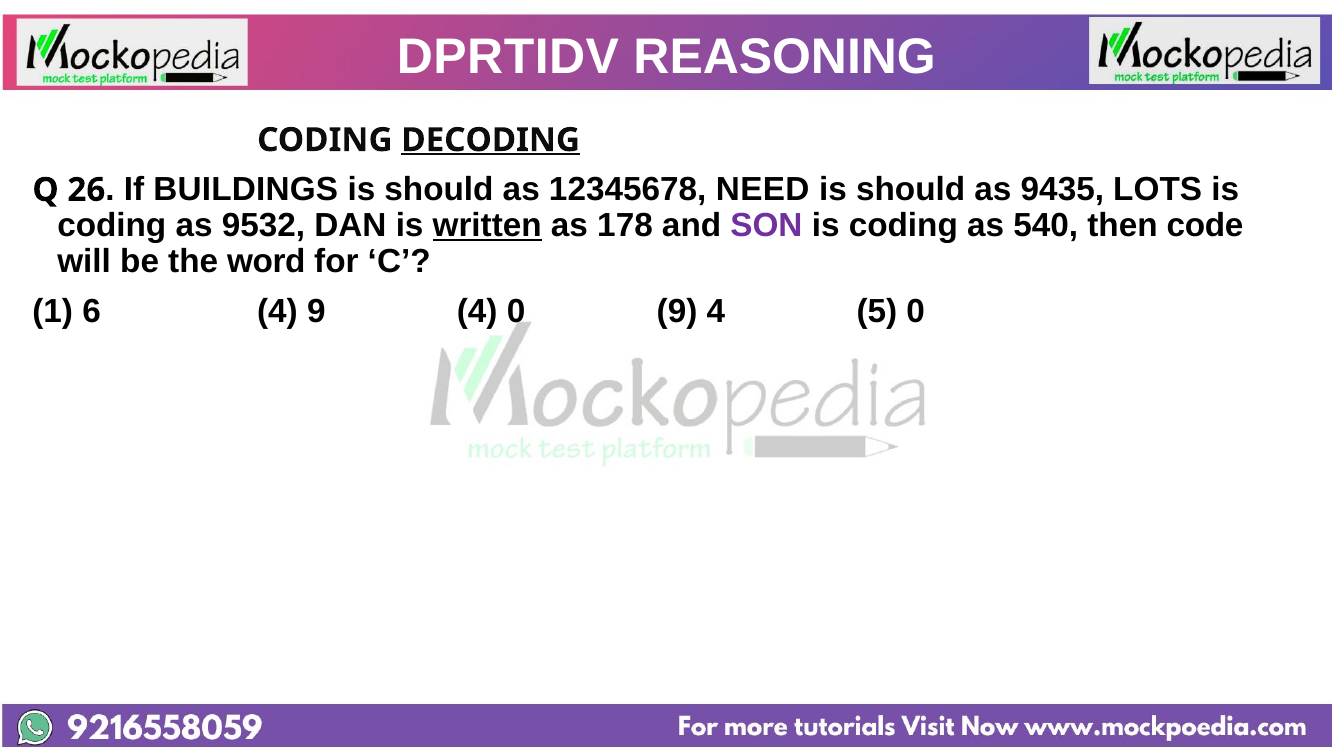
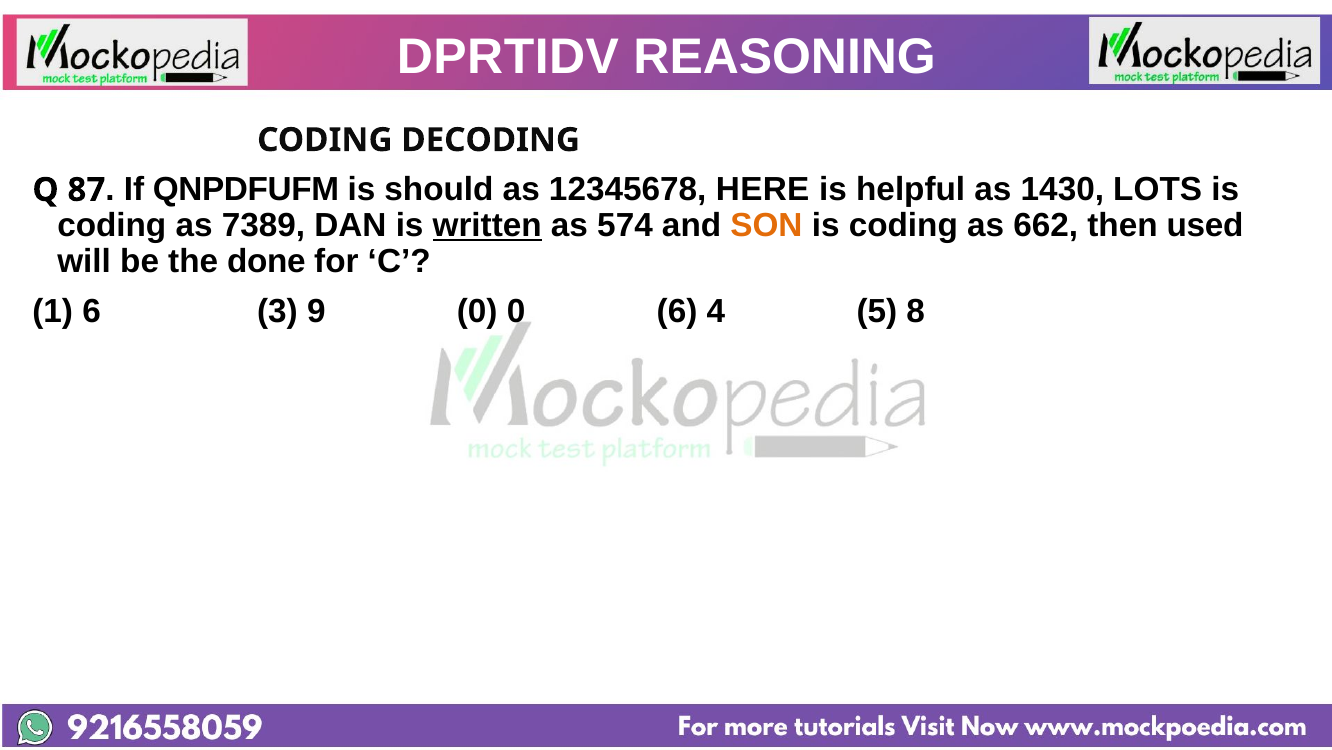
DECODING underline: present -> none (491, 140)
26: 26 -> 87 (86, 190)
BUILDINGS: BUILDINGS -> QNPDFUFM (246, 190)
NEED: NEED -> HERE (763, 190)
should: should -> helpful (911, 190)
9435: 9435 -> 1430 (1062, 190)
9532: 9532 -> 7389 (264, 226)
178: 178 -> 574 (625, 226)
SON colour: purple -> orange (766, 226)
540: 540 -> 662 (1046, 226)
code: code -> used (1205, 226)
word: word -> done (266, 262)
6 4: 4 -> 3 (277, 311)
4: 4 -> 0 (477, 311)
0 9: 9 -> 6 (677, 311)
5 0: 0 -> 8 (916, 311)
